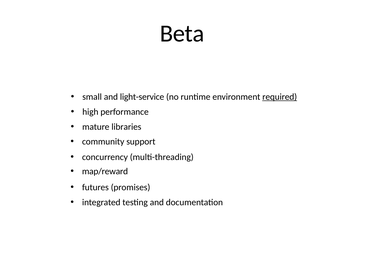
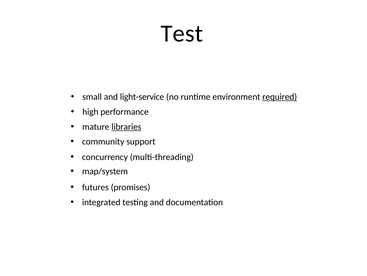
Beta: Beta -> Test (182, 33)
libraries underline: none -> present (126, 126)
map/reward: map/reward -> map/system (105, 171)
